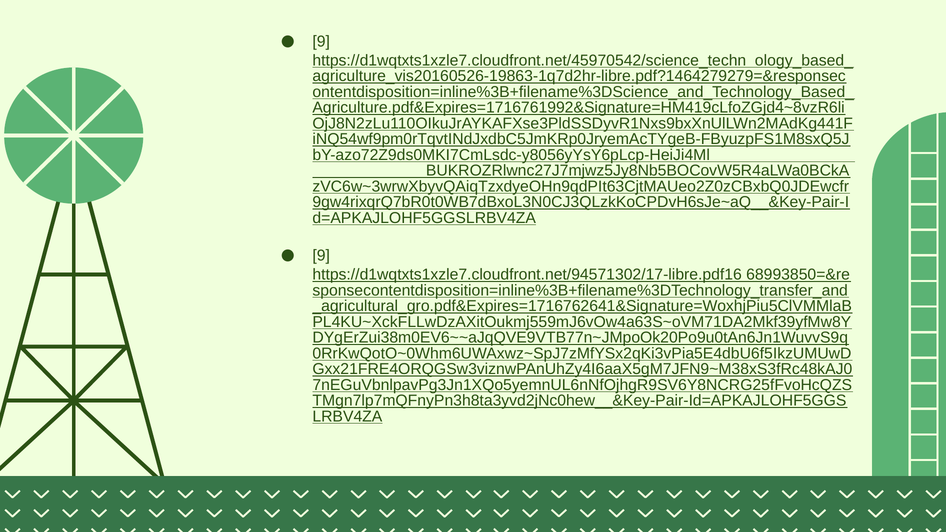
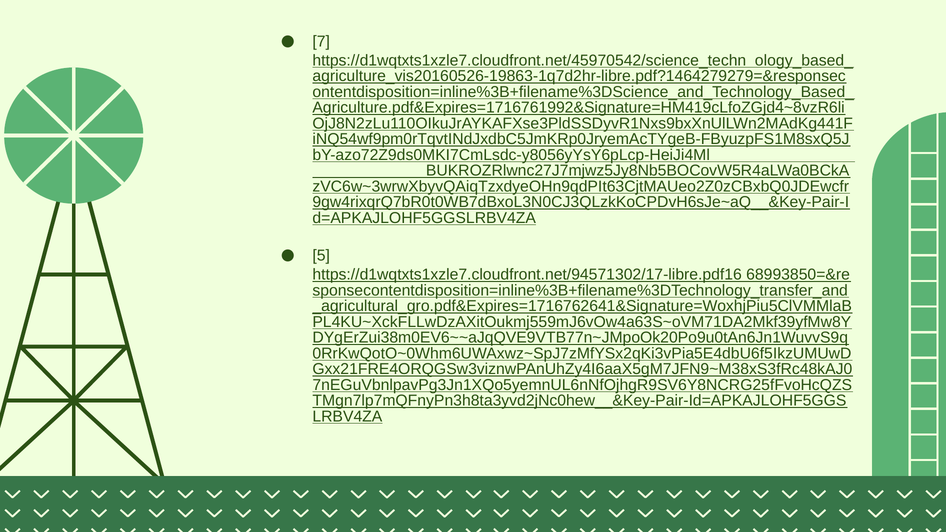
9: 9 -> 7 (321, 41)
9: 9 -> 5 (321, 256)
